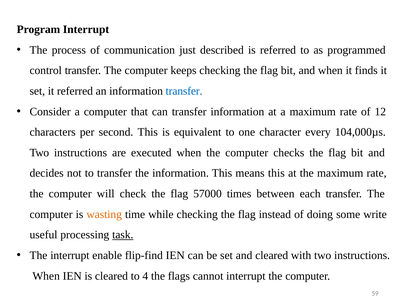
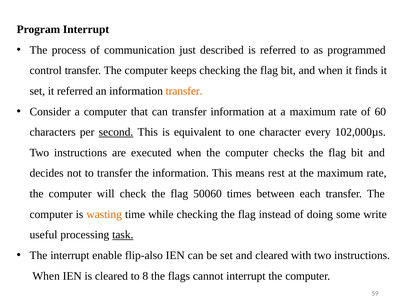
transfer colour: blue -> orange (184, 91)
12: 12 -> 60 (380, 112)
second underline: none -> present (116, 132)
104,000µs: 104,000µs -> 102,000µs (360, 132)
means this: this -> rest (276, 173)
57000: 57000 -> 50060 (208, 194)
flip-find: flip-find -> flip-also (144, 256)
4: 4 -> 8 (145, 276)
